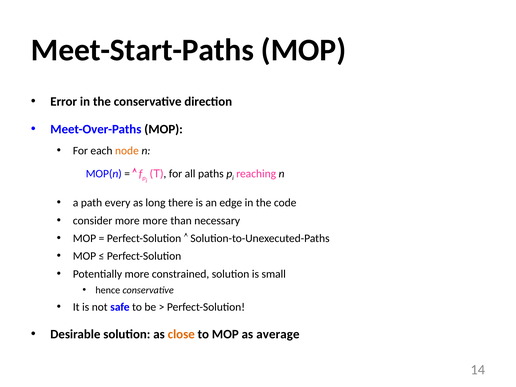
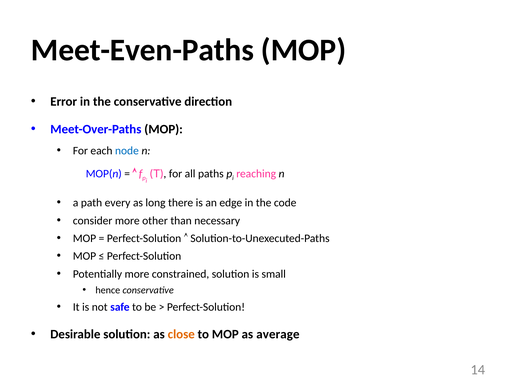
Meet-Start-Paths: Meet-Start-Paths -> Meet-Even-Paths (142, 50)
node colour: orange -> blue (127, 151)
more more: more -> other (155, 221)
